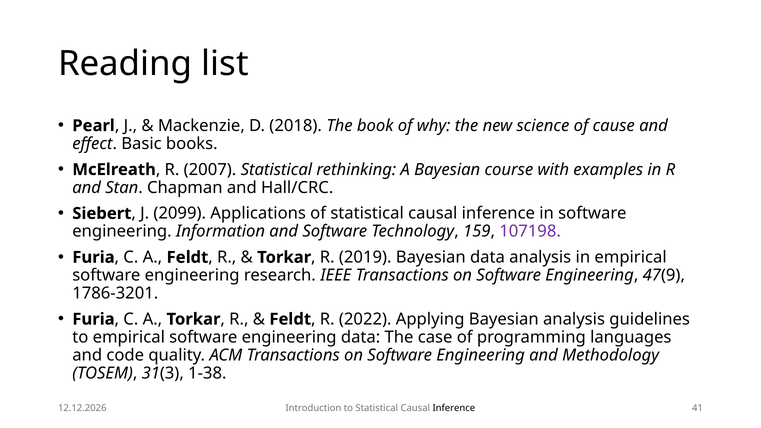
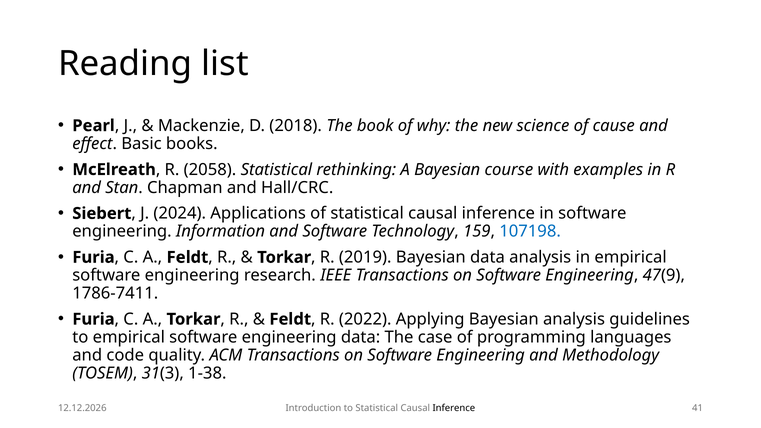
2007: 2007 -> 2058 (210, 170)
2099: 2099 -> 2024 (180, 213)
107198 colour: purple -> blue (530, 231)
1786-3201: 1786-3201 -> 1786-7411 (115, 293)
